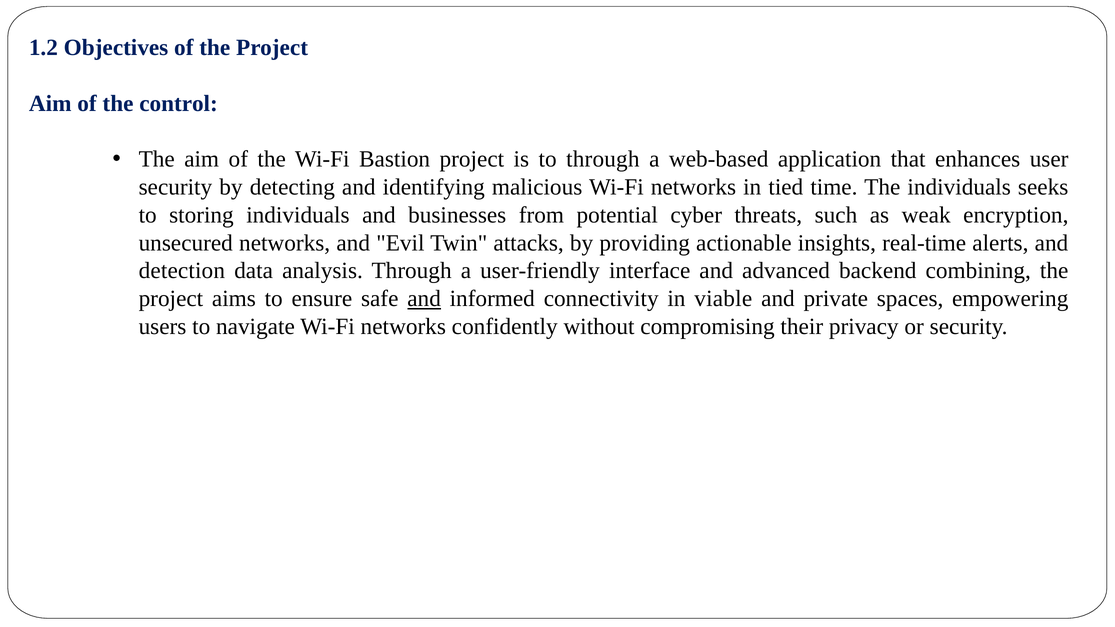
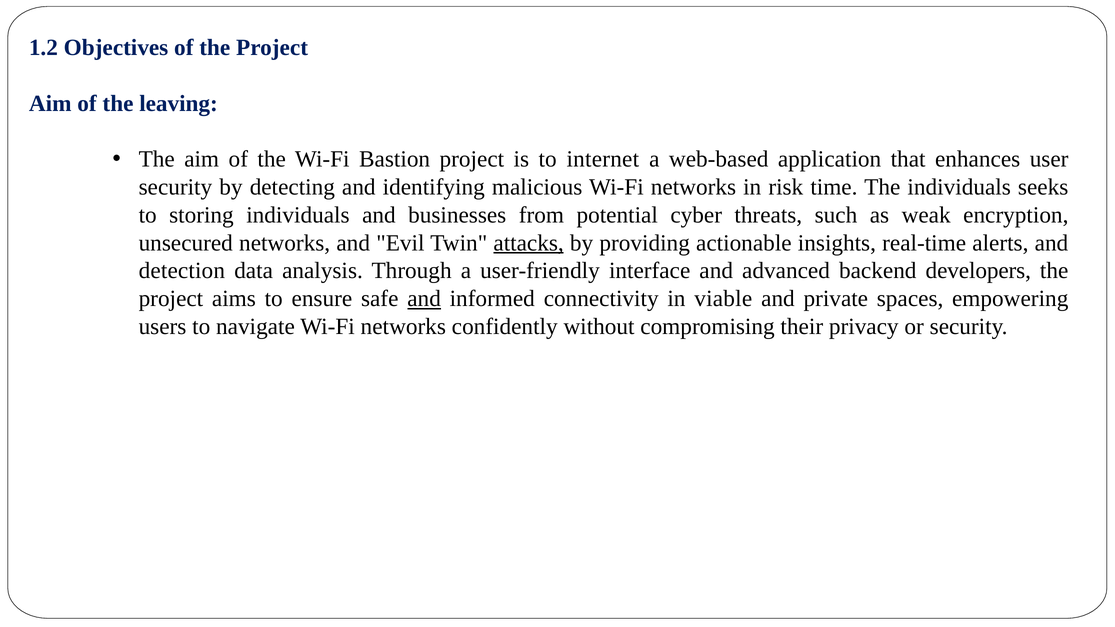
control: control -> leaving (179, 104)
to through: through -> internet (603, 159)
tied: tied -> risk (786, 187)
attacks underline: none -> present (529, 243)
combining: combining -> developers (978, 271)
